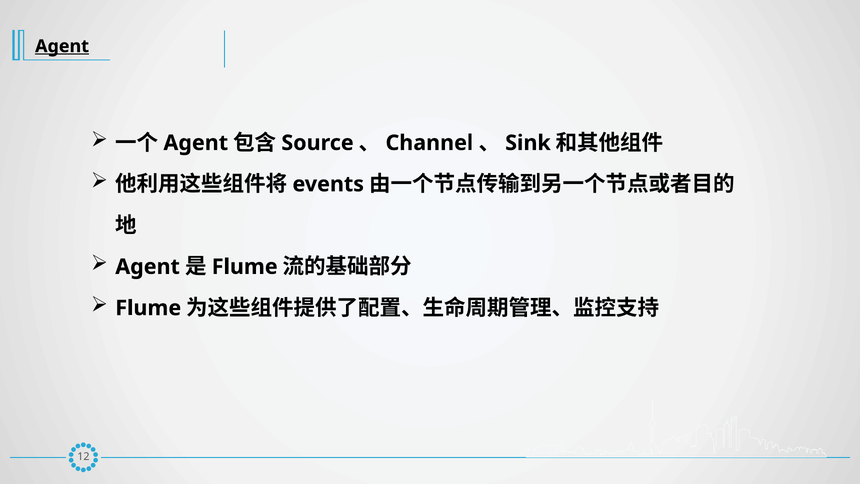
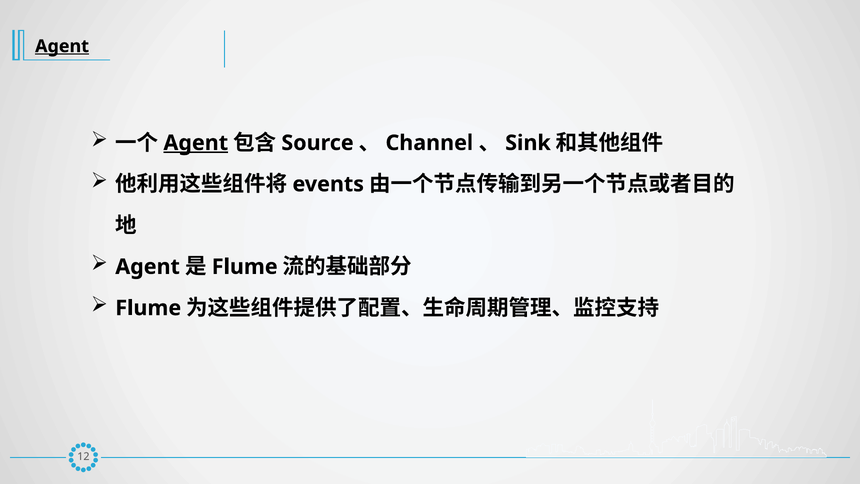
Agent underline: none -> present (196, 143)
